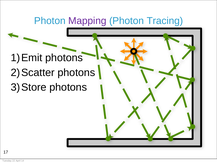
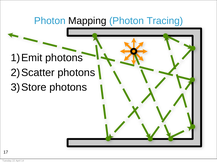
Mapping colour: purple -> black (87, 21)
